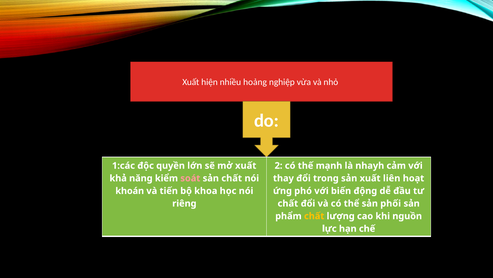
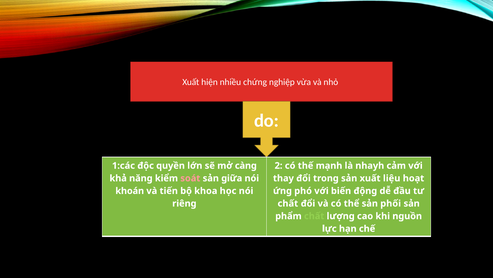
hoảng: hoảng -> chứng (255, 82)
mở xuất: xuất -> càng (246, 165)
sản chất: chất -> giữa (232, 178)
liên: liên -> liệu (392, 178)
chất colour: yellow -> light green (314, 216)
